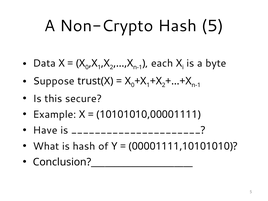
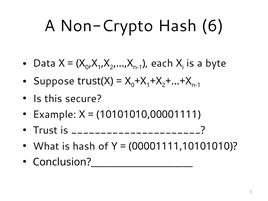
Hash 5: 5 -> 6 (212, 26)
Have: Have -> Trust (45, 130)
